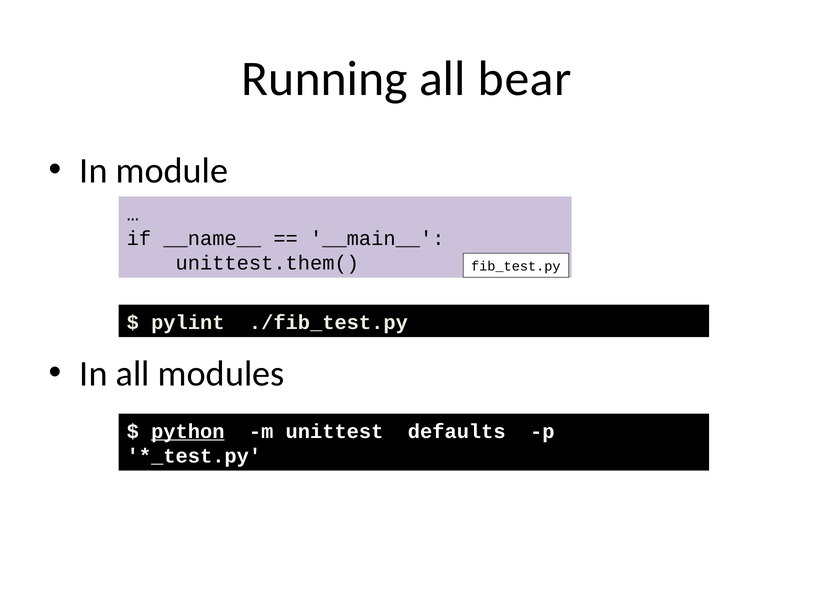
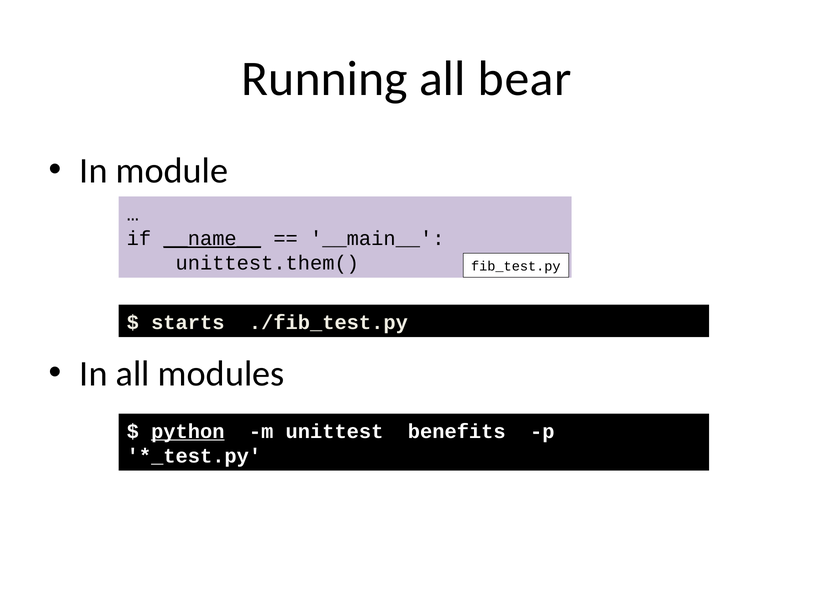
__name__ underline: none -> present (212, 239)
pylint: pylint -> starts (188, 322)
defaults: defaults -> benefits (457, 432)
